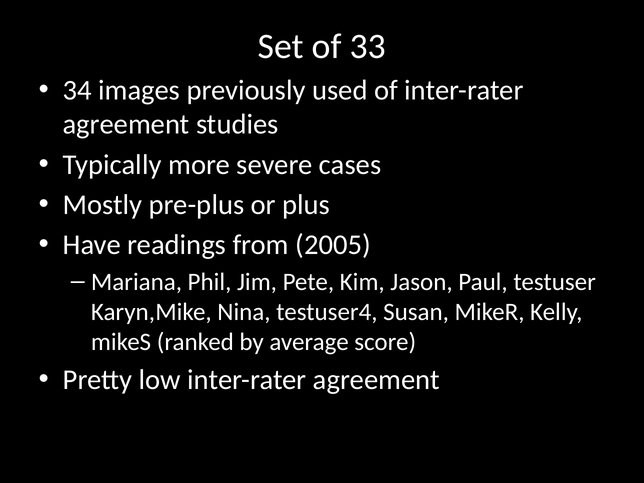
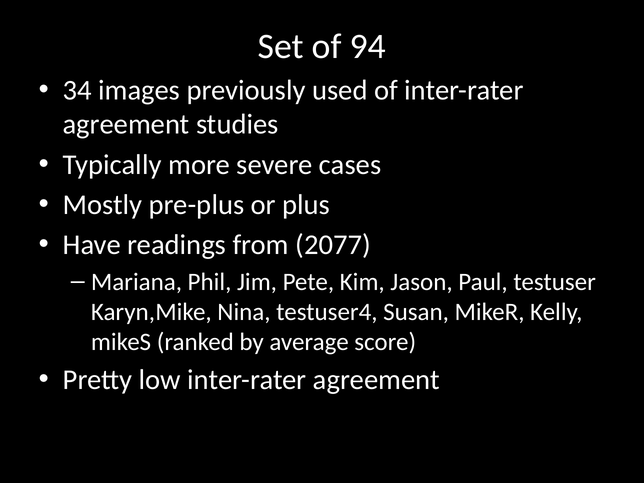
33: 33 -> 94 (368, 47)
2005: 2005 -> 2077 (333, 245)
